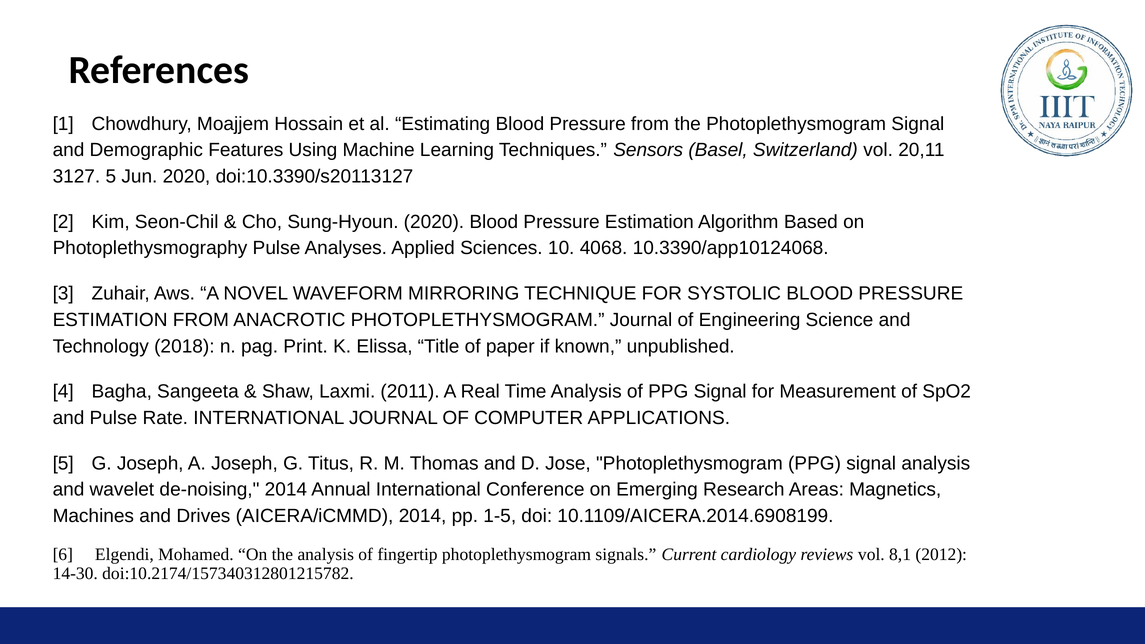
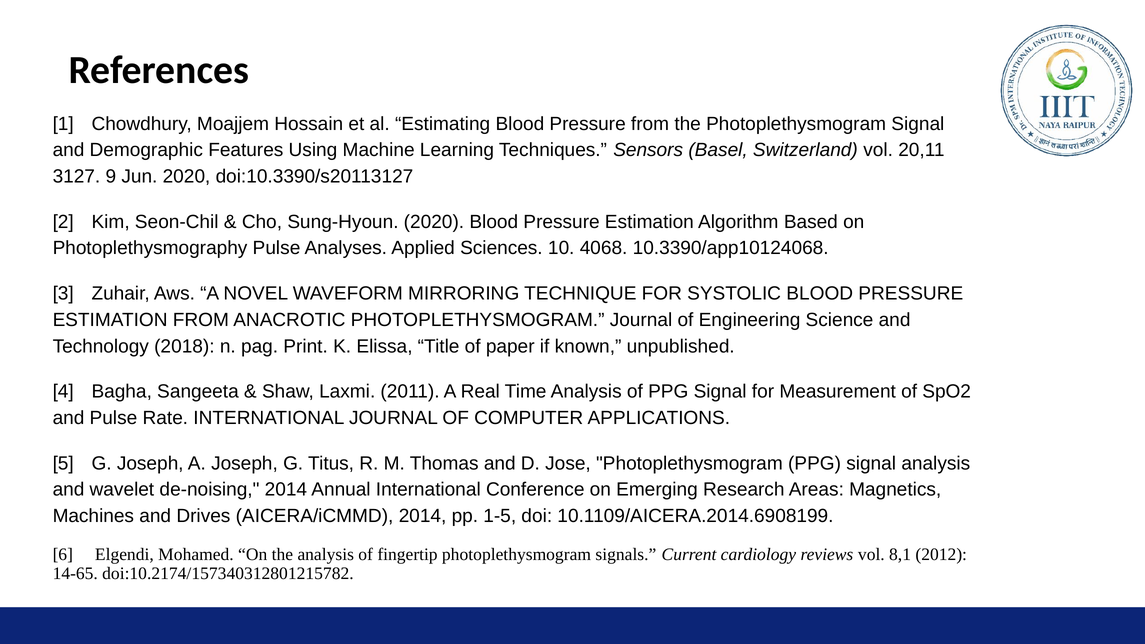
3127 5: 5 -> 9 (111, 177)
14-30: 14-30 -> 14-65 (75, 573)
